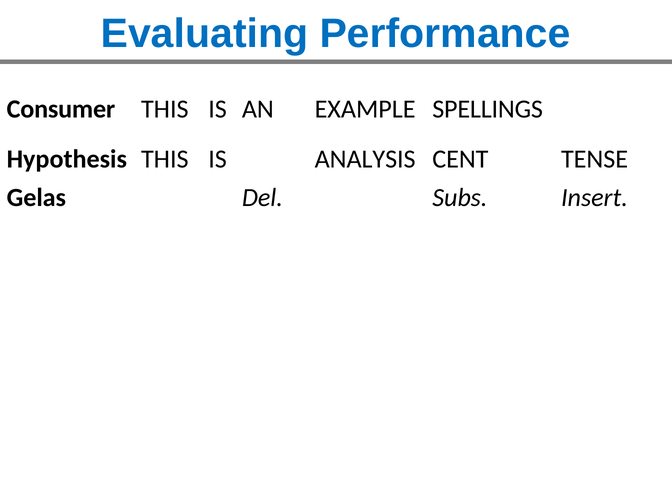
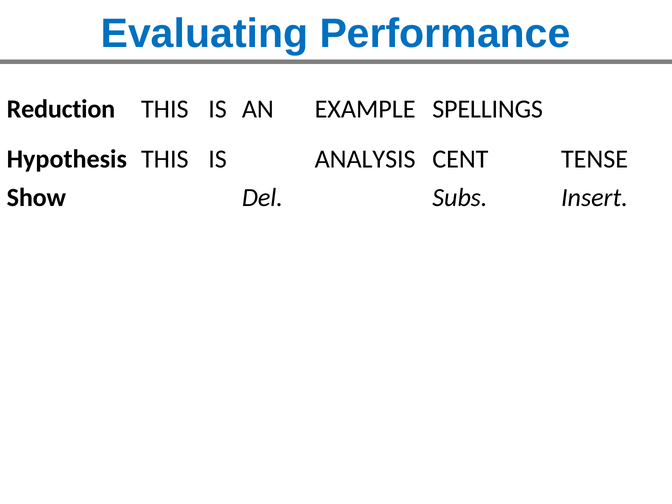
Consumer: Consumer -> Reduction (61, 109)
Gelas: Gelas -> Show (36, 198)
